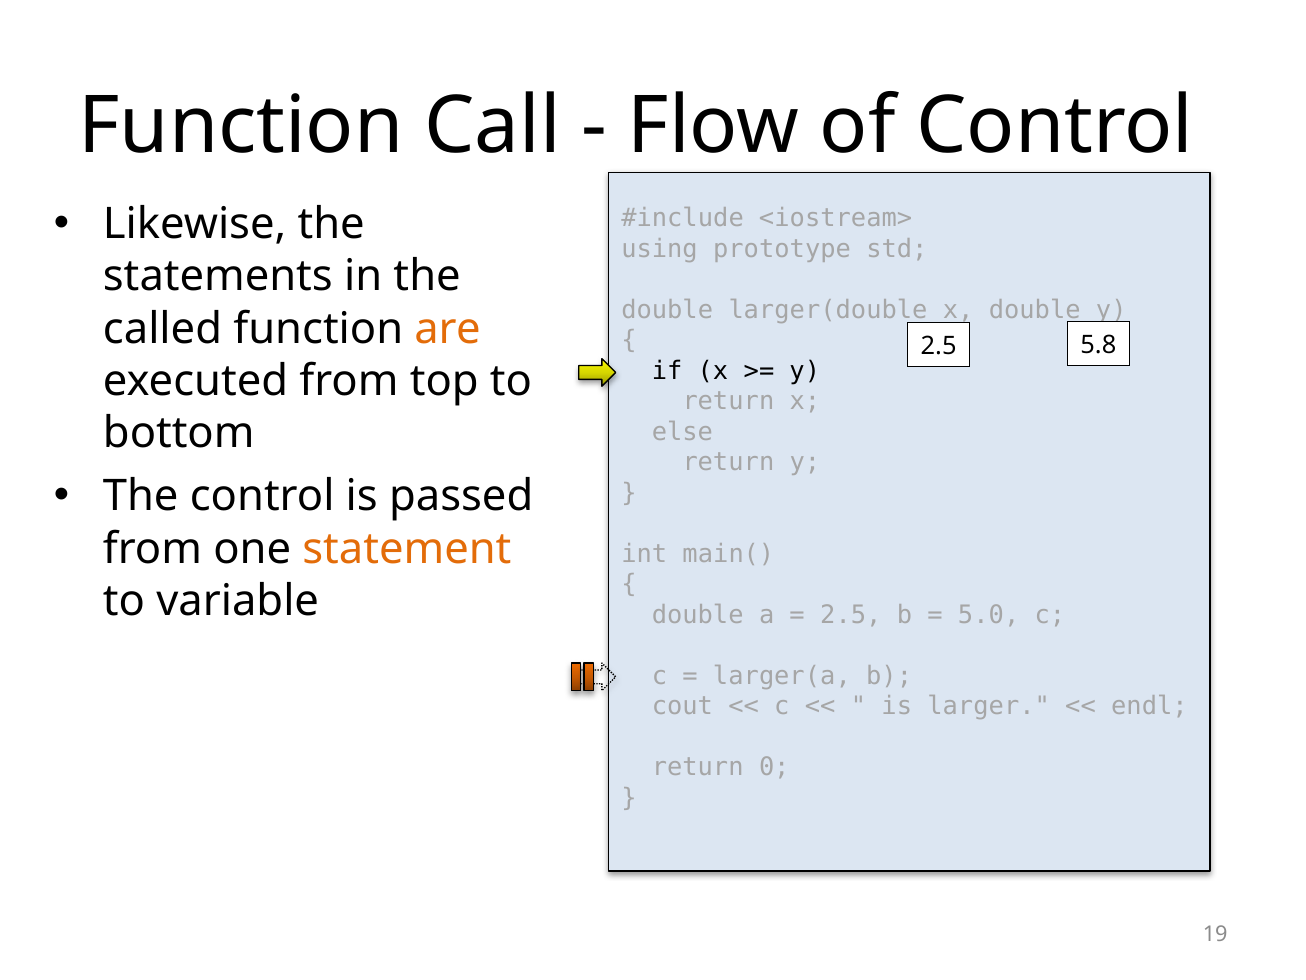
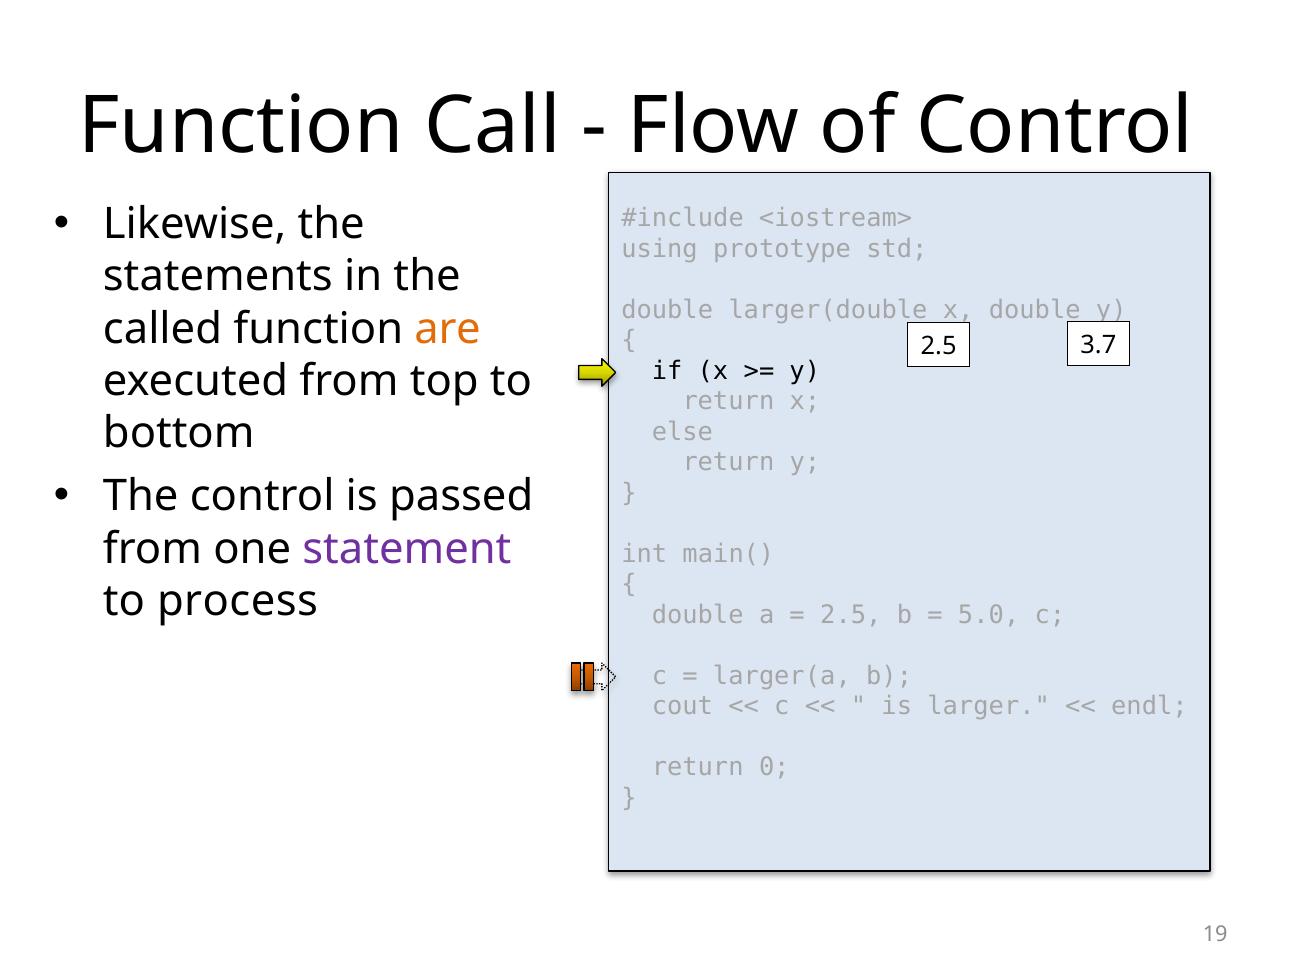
5.8: 5.8 -> 3.7 (1098, 345)
statement colour: orange -> purple (407, 548)
variable: variable -> process (237, 601)
